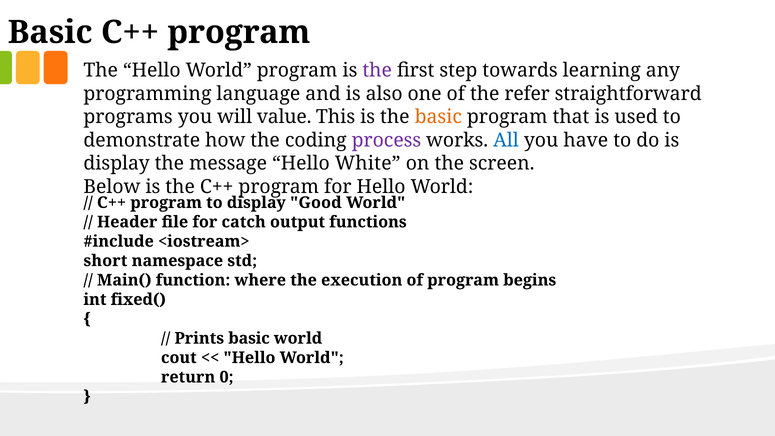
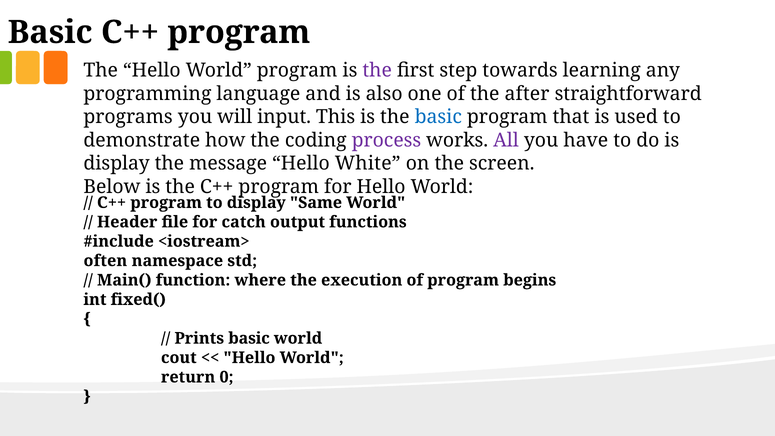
refer: refer -> after (527, 94)
value: value -> input (284, 117)
basic colour: orange -> blue (438, 117)
All colour: blue -> purple (506, 140)
Good: Good -> Same (316, 203)
short: short -> often (105, 261)
